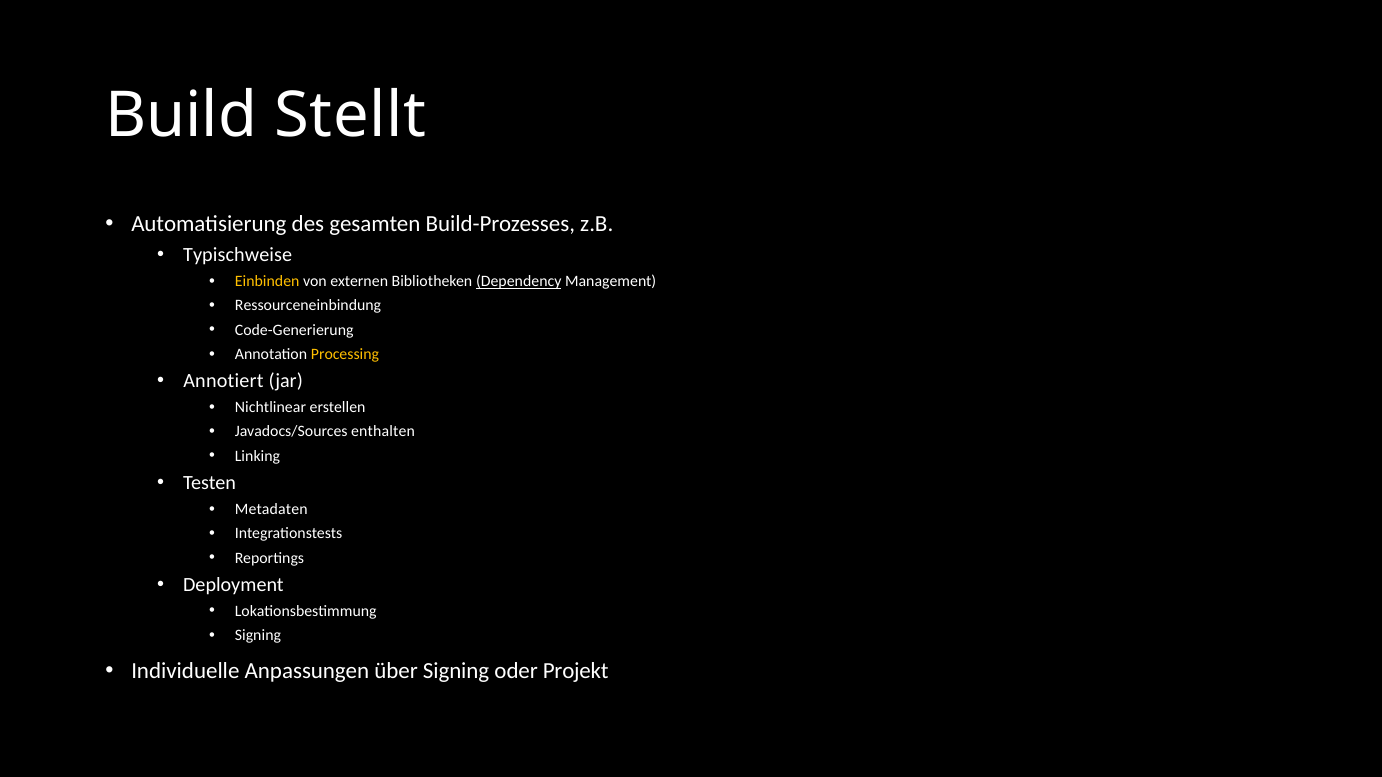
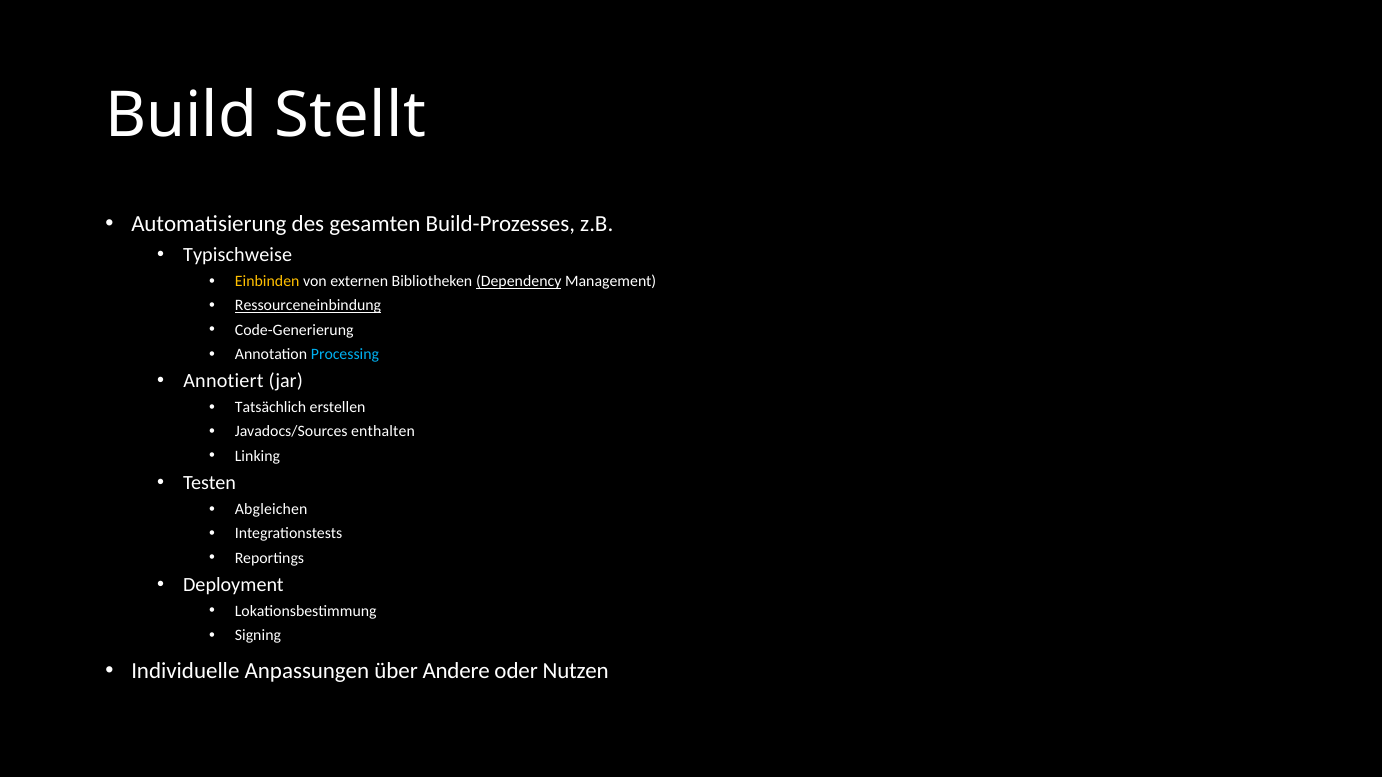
Ressourceneinbindung underline: none -> present (308, 306)
Processing colour: yellow -> light blue (345, 354)
Nichtlinear: Nichtlinear -> Tatsächlich (271, 408)
Metadaten: Metadaten -> Abgleichen (271, 510)
über Signing: Signing -> Andere (456, 671)
Projekt: Projekt -> Nutzen (576, 671)
